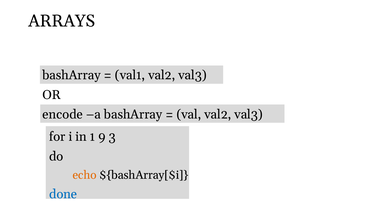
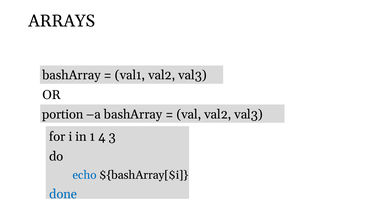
encode: encode -> portion (63, 115)
9: 9 -> 4 (102, 137)
echo colour: orange -> blue (85, 175)
